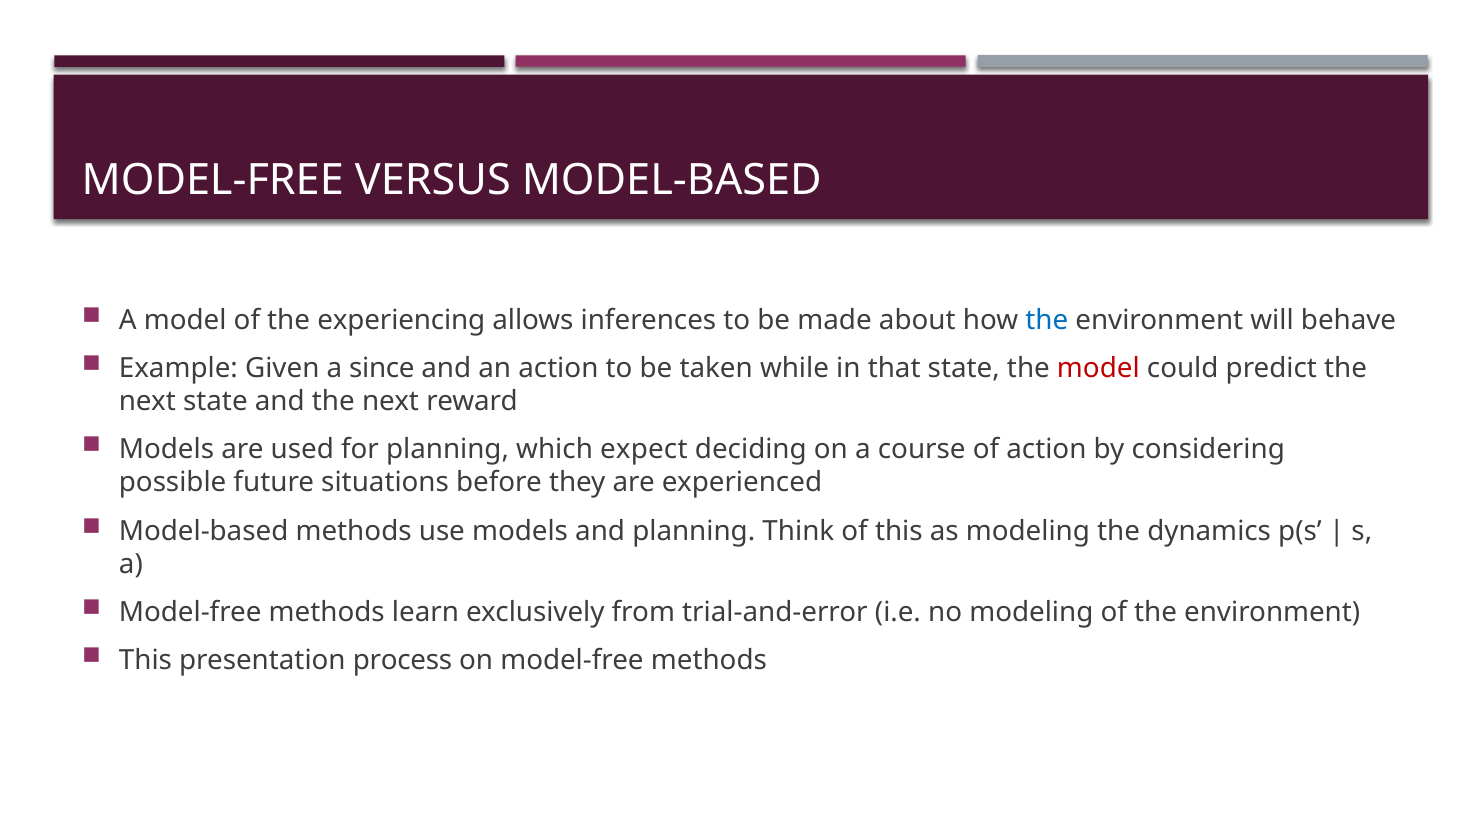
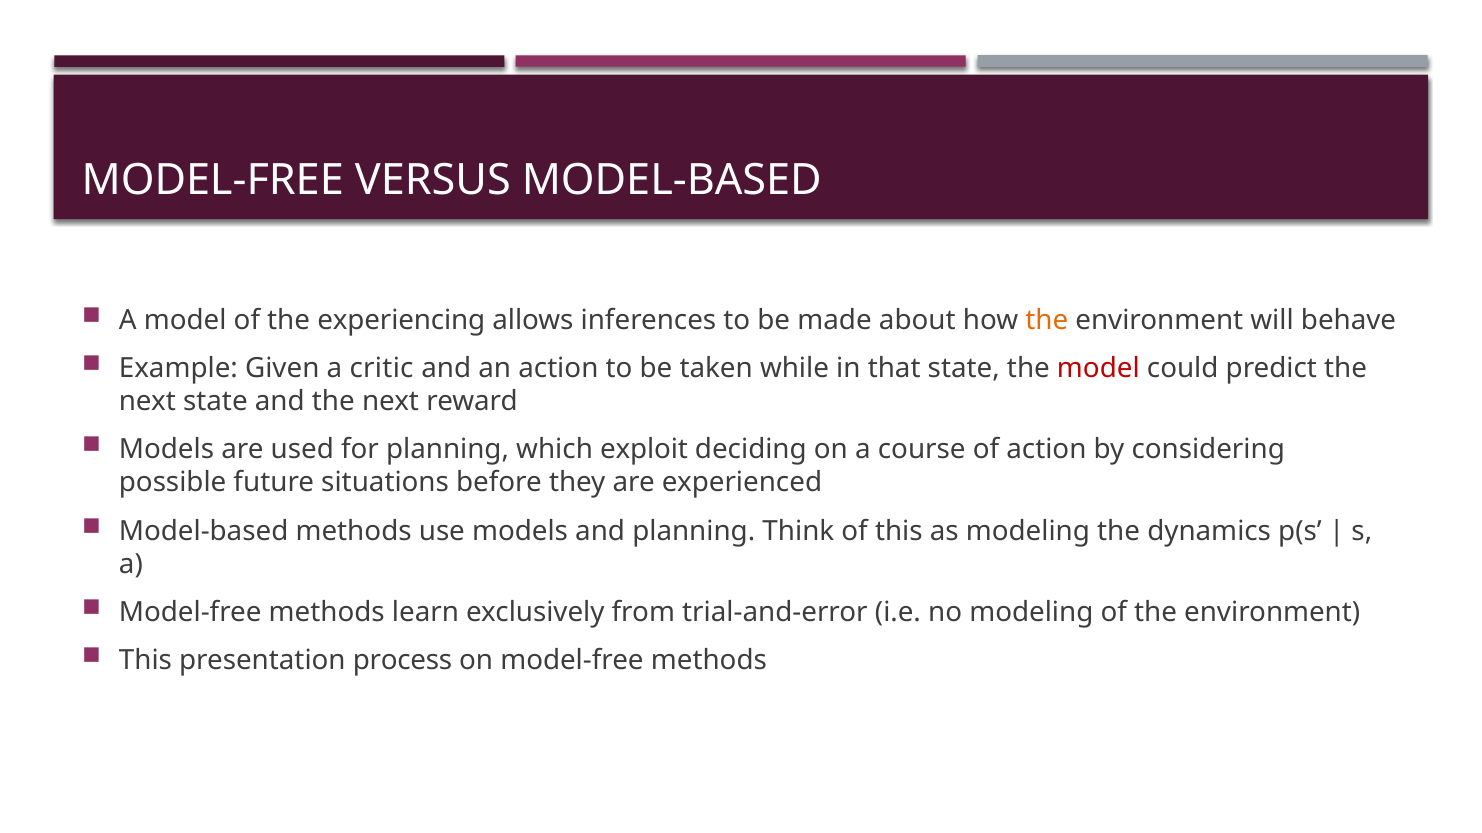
the colour: blue -> orange (1047, 320)
since: since -> critic (382, 368)
expect: expect -> exploit (644, 450)
